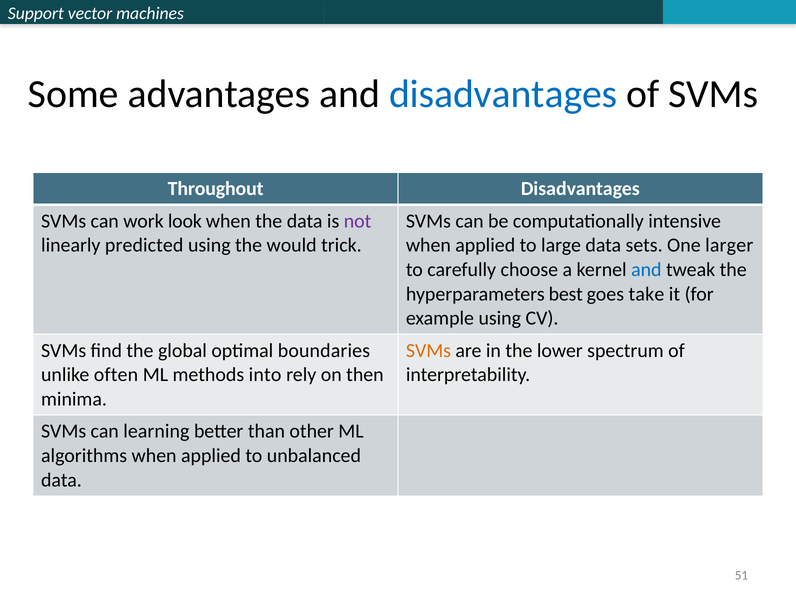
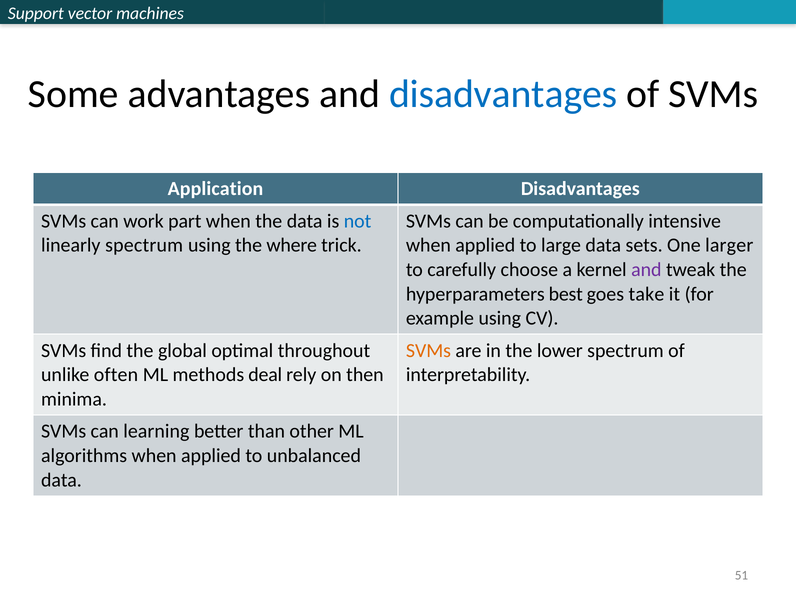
Throughout: Throughout -> Application (215, 189)
look: look -> part (185, 221)
not colour: purple -> blue (358, 221)
linearly predicted: predicted -> spectrum (144, 245)
would: would -> where (292, 245)
and colour: blue -> purple (646, 270)
boundaries: boundaries -> throughout (324, 351)
into: into -> deal (265, 375)
